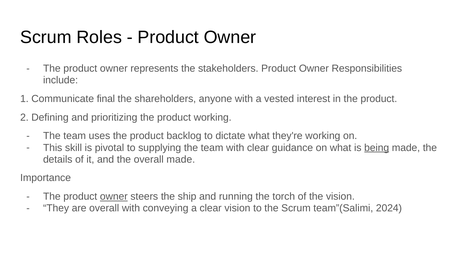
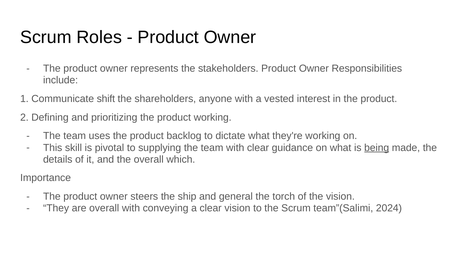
final: final -> shift (106, 99)
overall made: made -> which (181, 159)
owner underline: present -> none (114, 196)
running: running -> general (236, 196)
